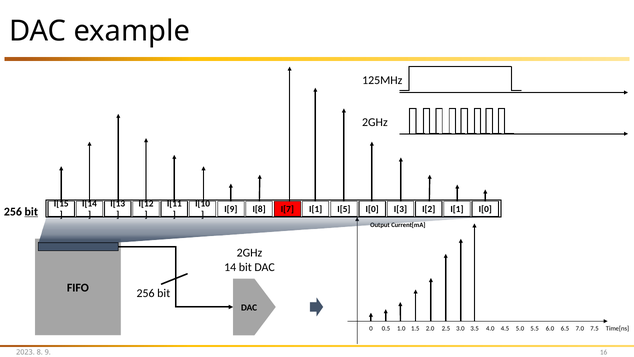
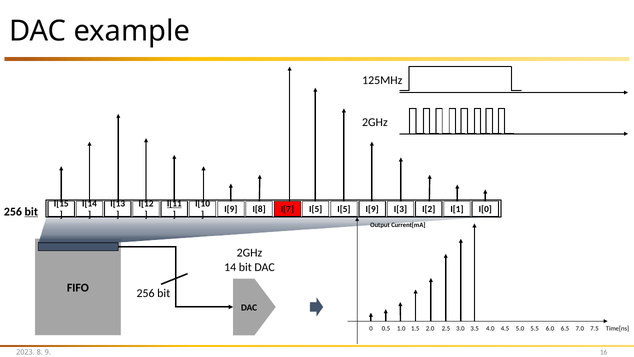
I[11 underline: none -> present (174, 204)
I[7 I[1: I[1 -> I[5 (316, 209)
I[5 I[0: I[0 -> I[9 (372, 209)
